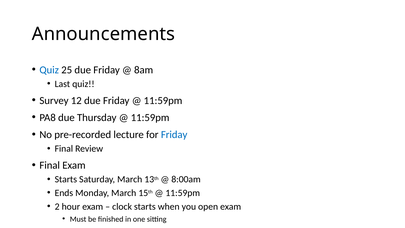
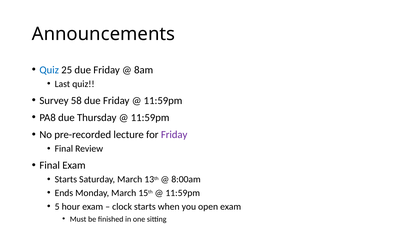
12: 12 -> 58 (76, 100)
Friday colour: blue -> purple (174, 135)
2: 2 -> 5 (57, 207)
